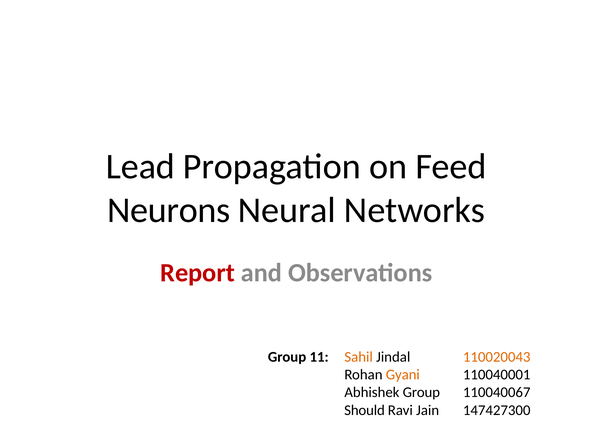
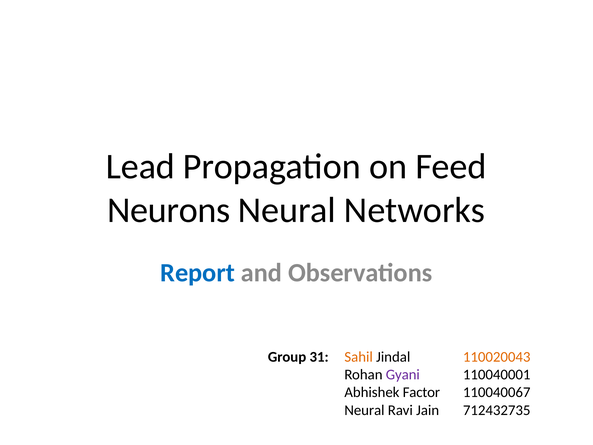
Report colour: red -> blue (198, 273)
11: 11 -> 31 (319, 357)
Gyani colour: orange -> purple (403, 374)
Abhishek Group: Group -> Factor (421, 392)
Should: Should -> Neural (364, 410)
147427300: 147427300 -> 712432735 (497, 410)
